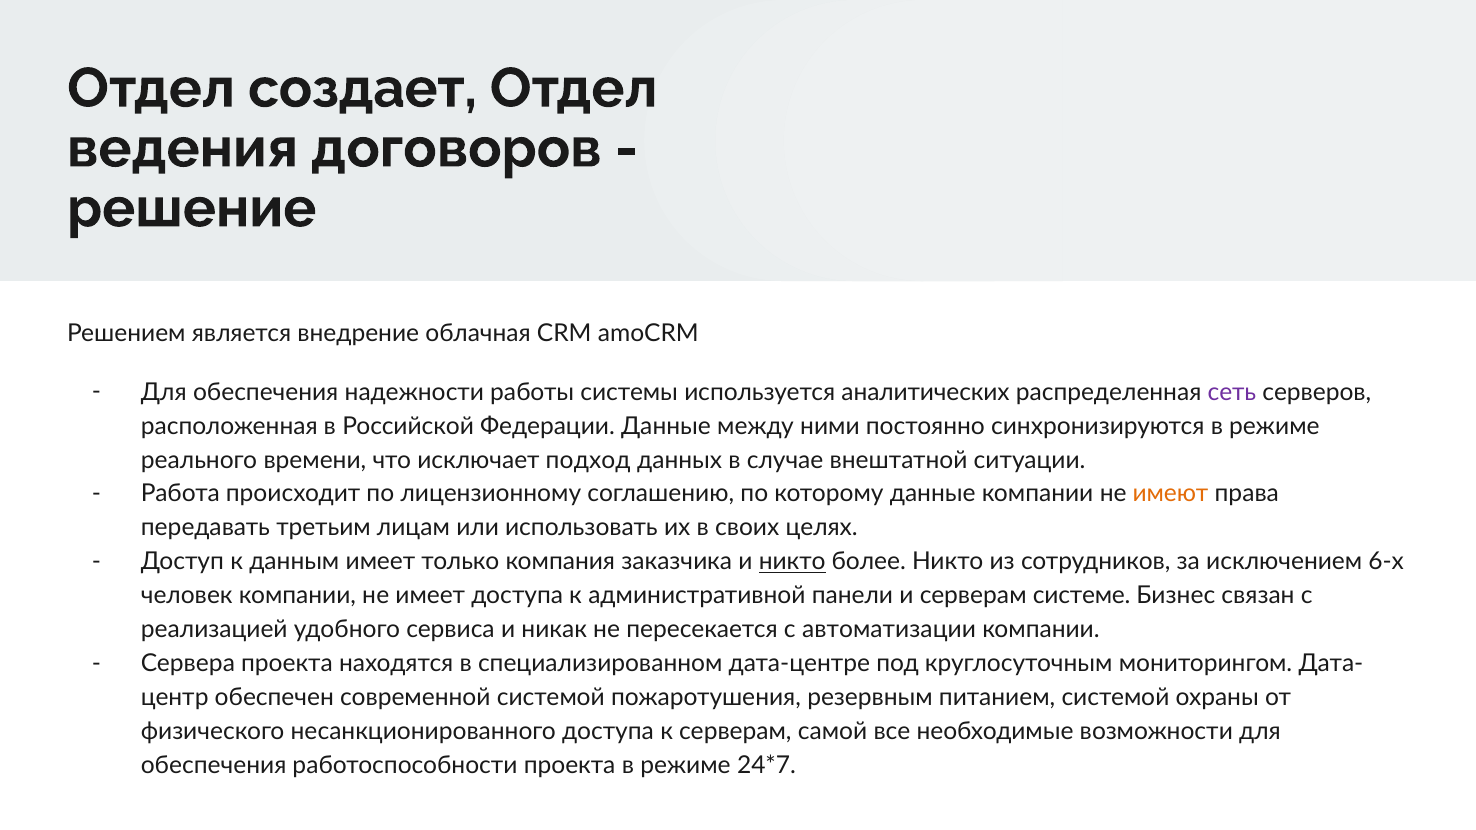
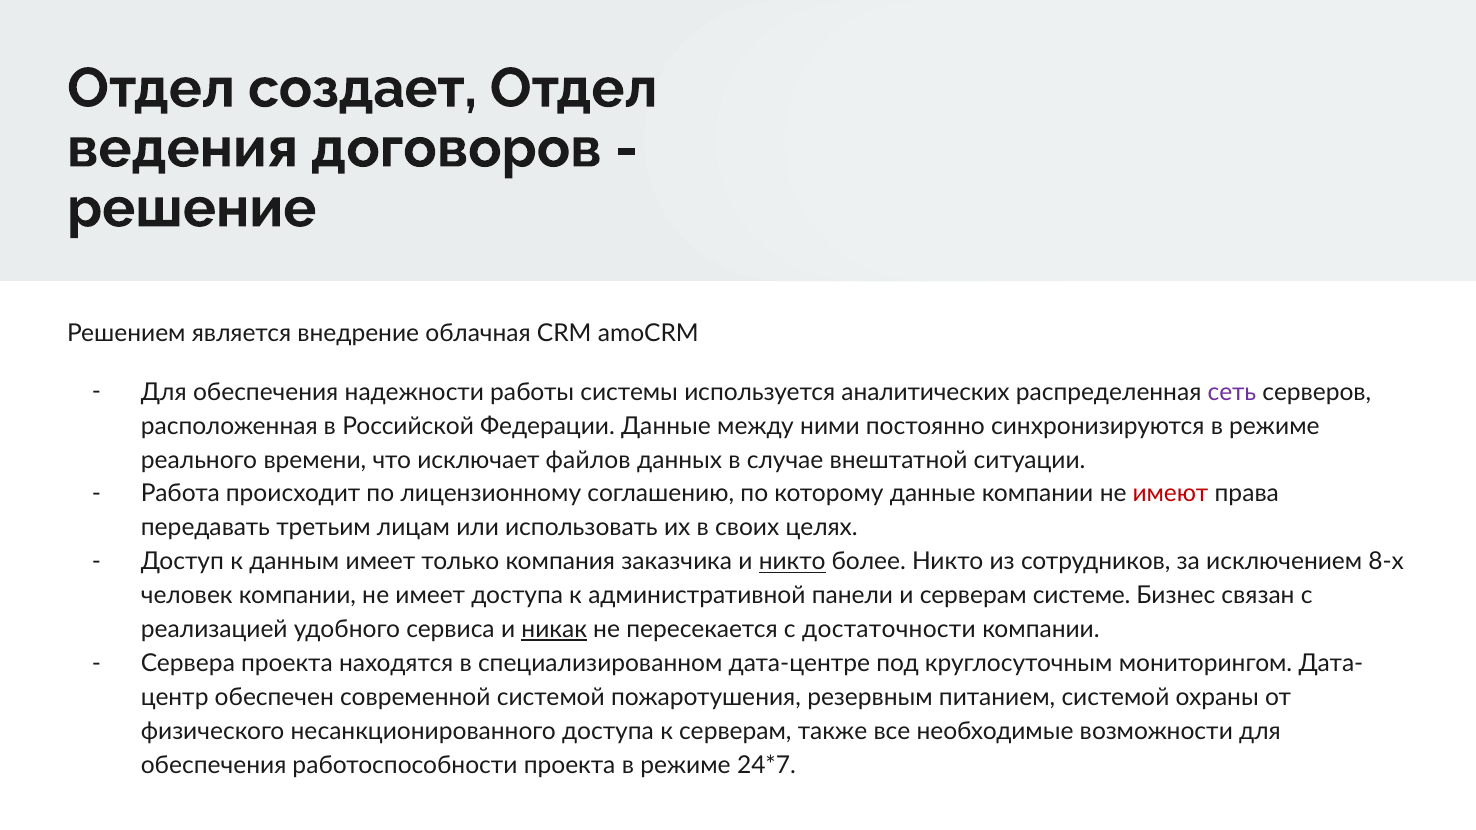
подход: подход -> файлов (588, 460)
имеют colour: orange -> red (1171, 494)
6-х: 6-х -> 8-х (1386, 562)
никак underline: none -> present (554, 630)
автоматизации: автоматизации -> достаточности (889, 630)
самой: самой -> также (833, 732)
